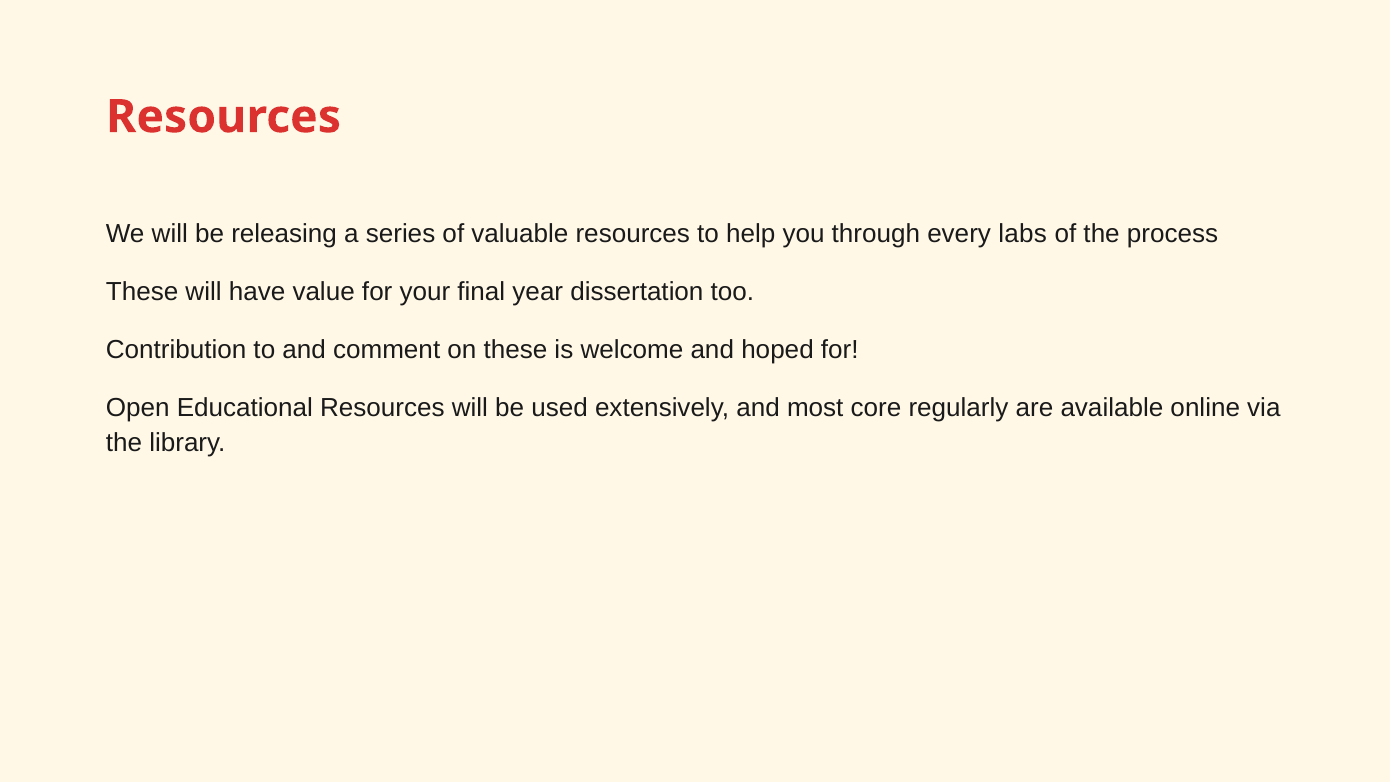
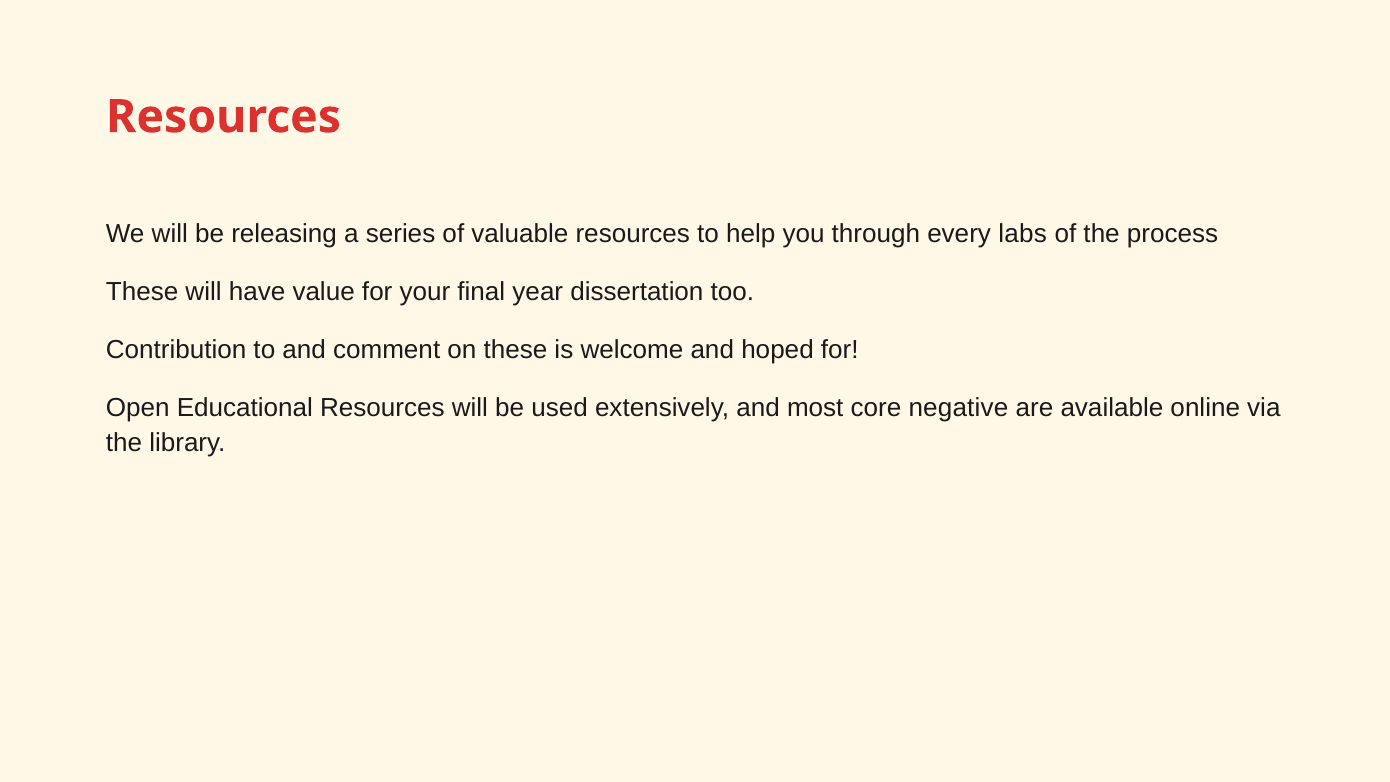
regularly: regularly -> negative (958, 408)
